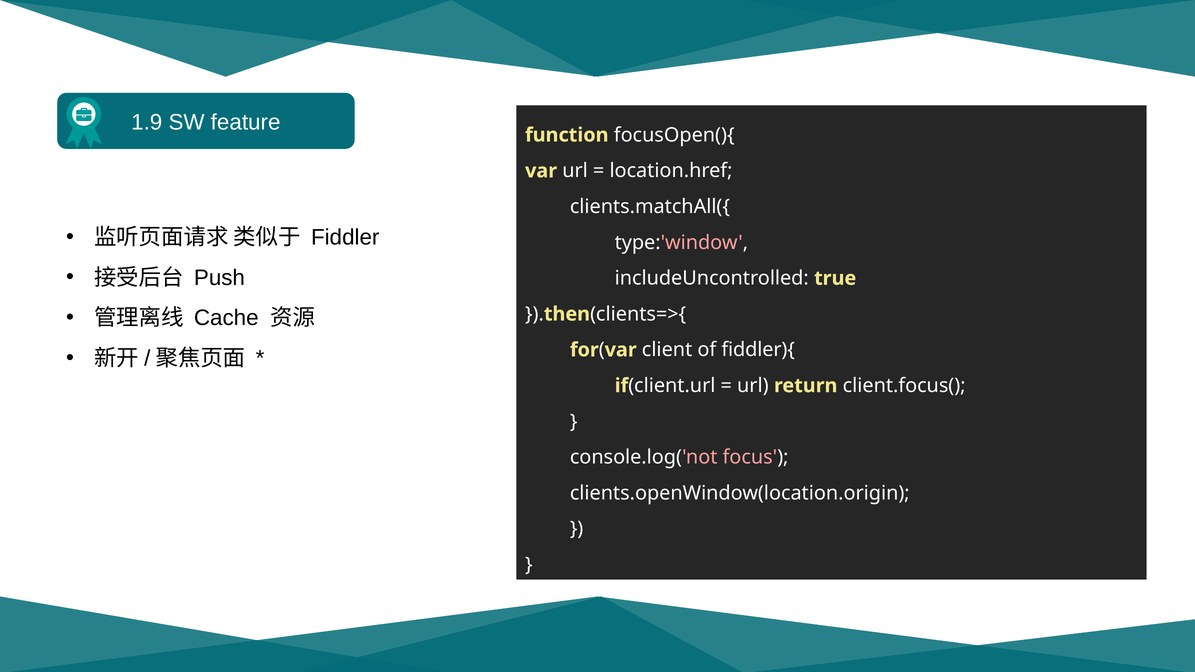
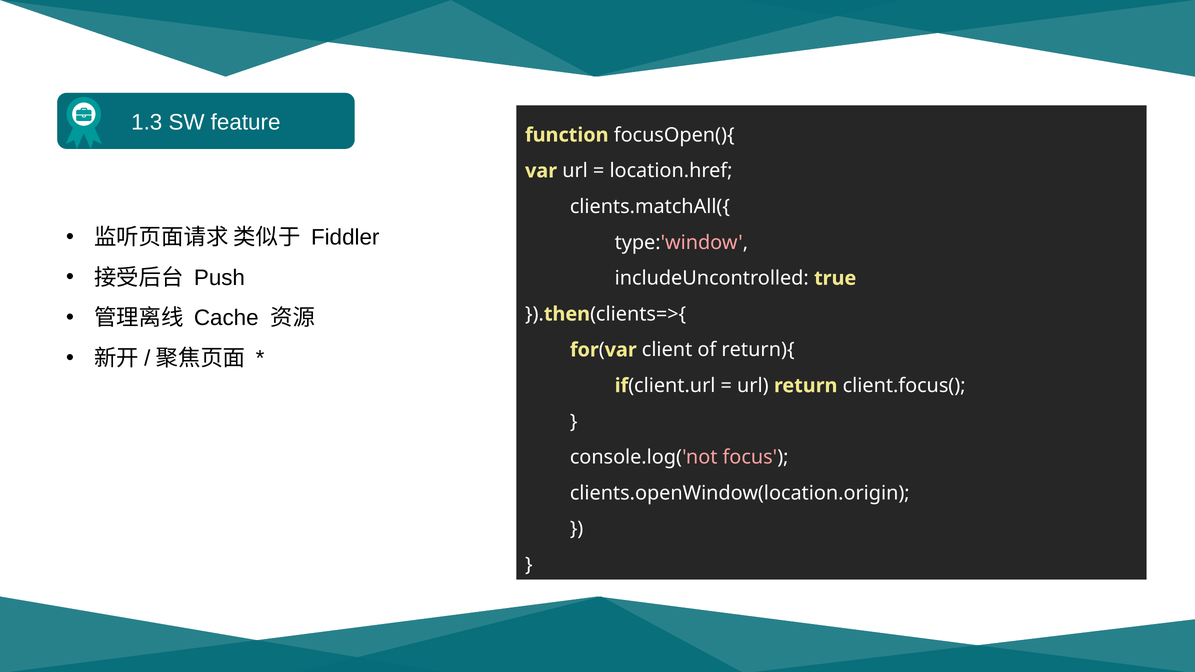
1.9: 1.9 -> 1.3 (147, 122)
fiddler){: fiddler){ -> return){ (758, 350)
